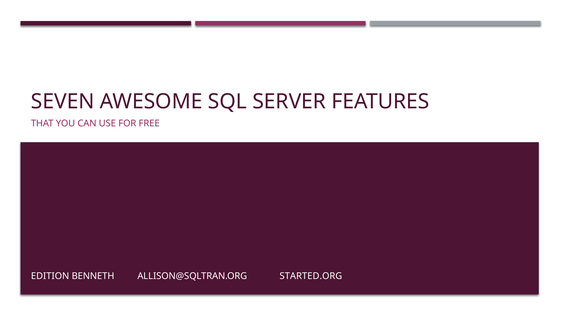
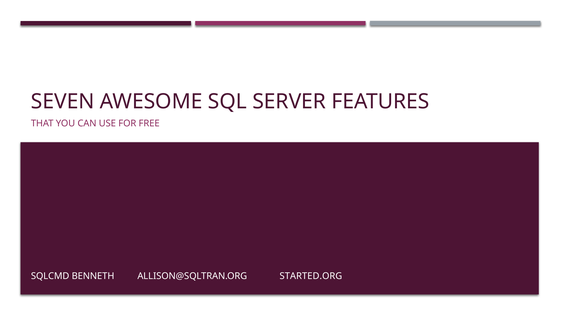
EDITION: EDITION -> SQLCMD (50, 276)
